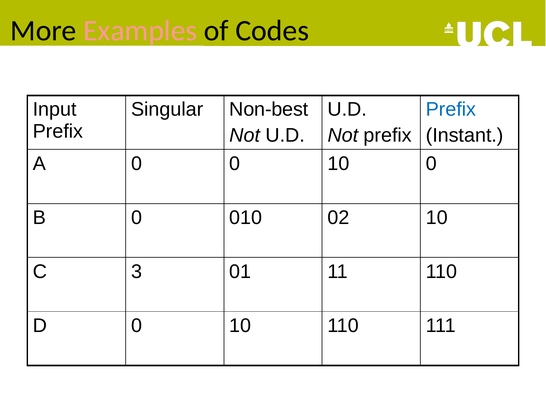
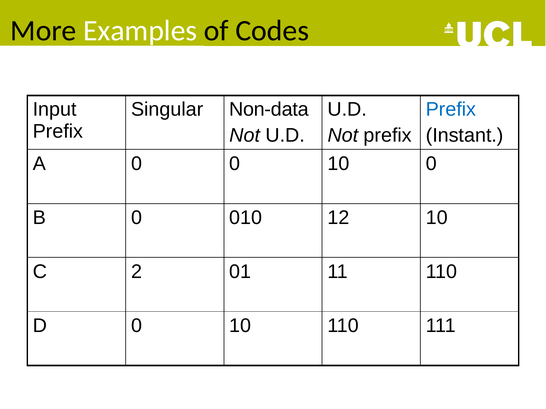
Examples colour: pink -> white (140, 31)
Non-best: Non-best -> Non-data (269, 110)
02: 02 -> 12 (338, 218)
3: 3 -> 2 (137, 272)
